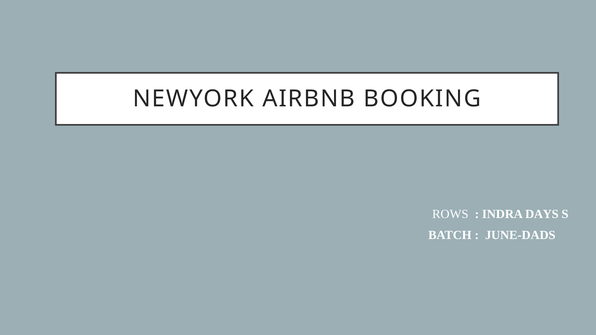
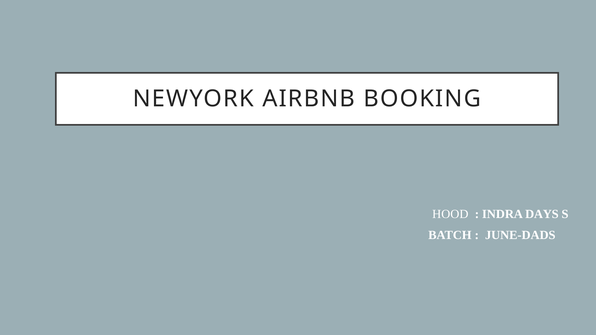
ROWS: ROWS -> HOOD (450, 214)
